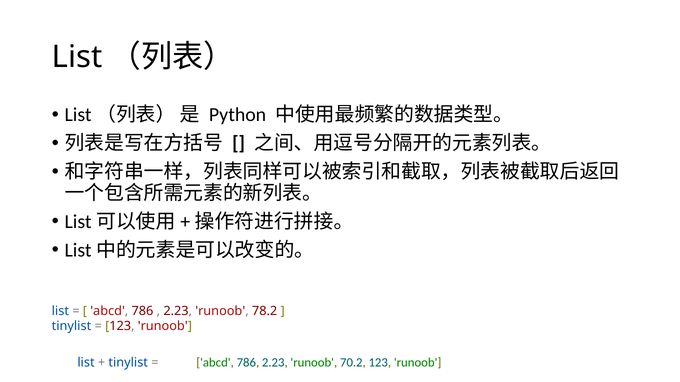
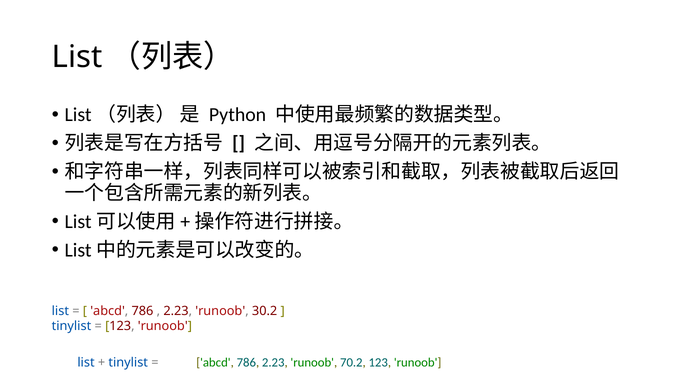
78.2: 78.2 -> 30.2 (265, 311)
